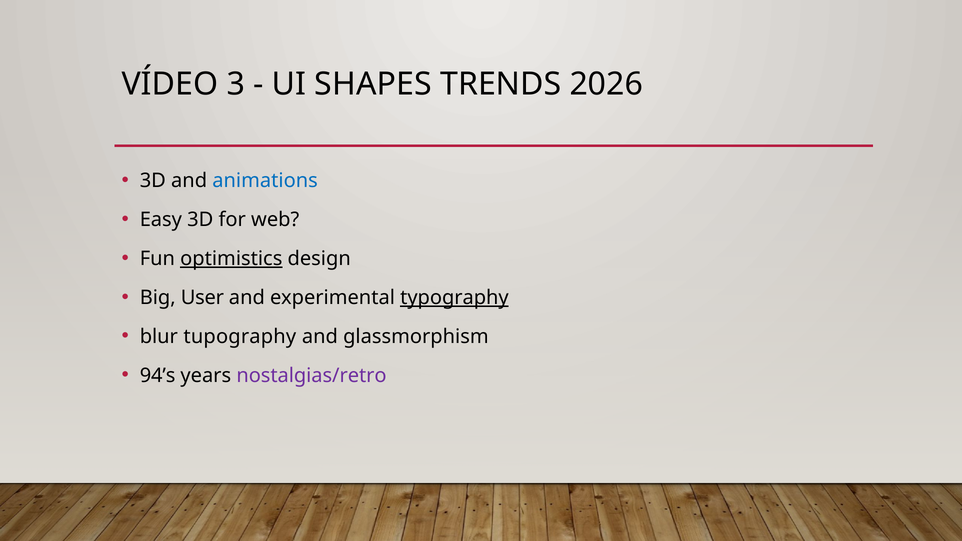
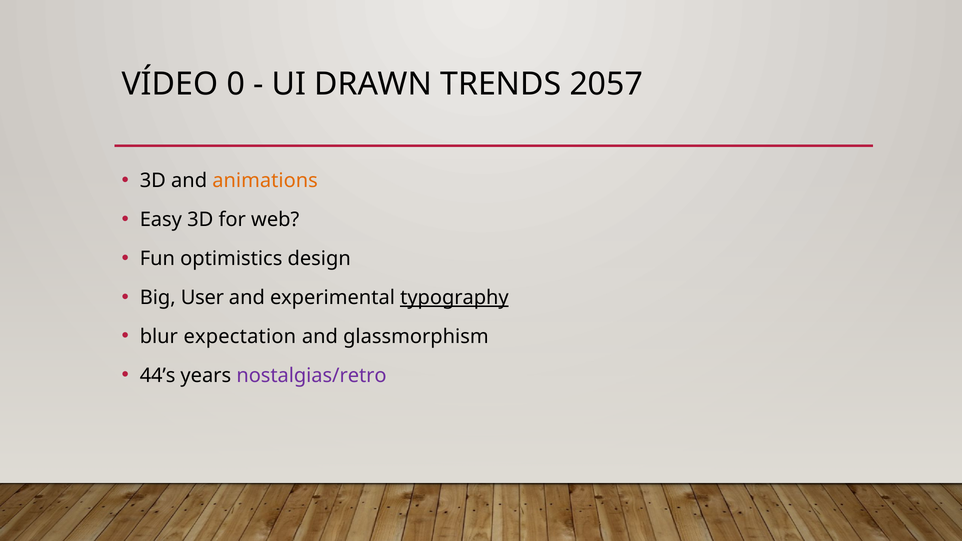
3: 3 -> 0 (236, 84)
SHAPES: SHAPES -> DRAWN (373, 84)
2026: 2026 -> 2057 (606, 84)
animations colour: blue -> orange (265, 181)
optimistics underline: present -> none (231, 259)
tupography: tupography -> expectation (240, 337)
94’s: 94’s -> 44’s (158, 375)
